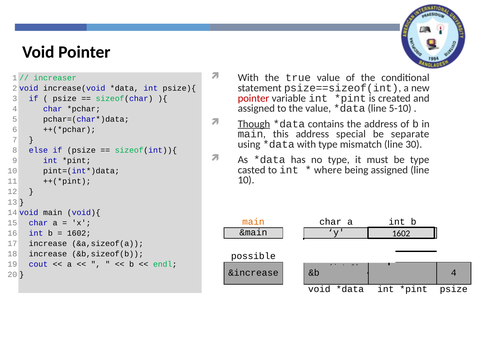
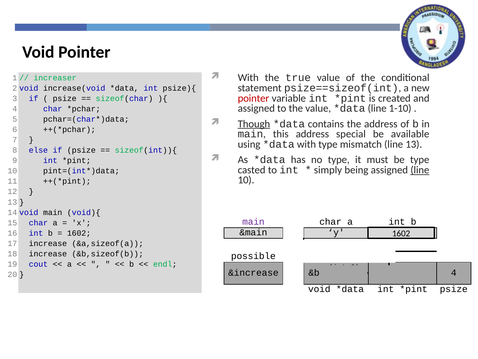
5-10: 5-10 -> 1-10 (400, 108)
separate: separate -> available (410, 134)
line 30: 30 -> 13 (414, 144)
where: where -> simply (328, 170)
line underline: none -> present (420, 170)
main colour: orange -> purple (253, 221)
